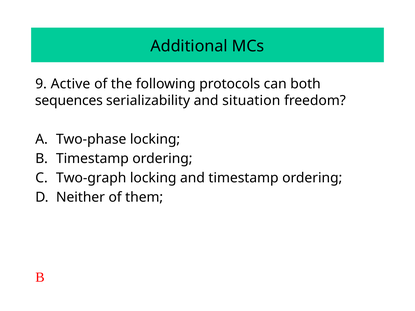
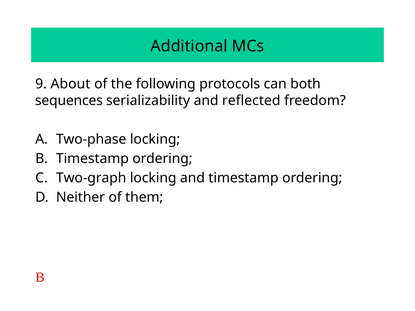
Active: Active -> About (70, 84)
situation: situation -> reflected (251, 101)
